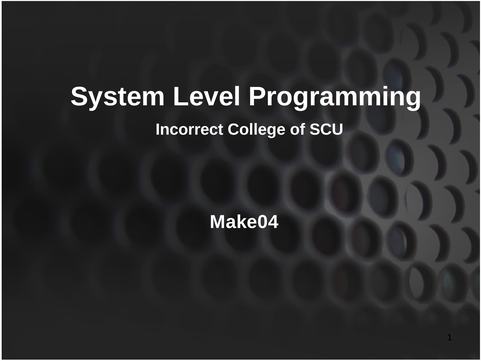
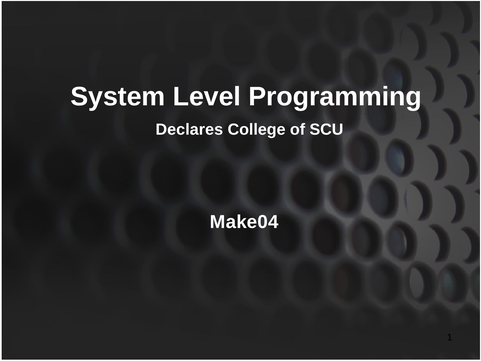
Incorrect: Incorrect -> Declares (189, 130)
